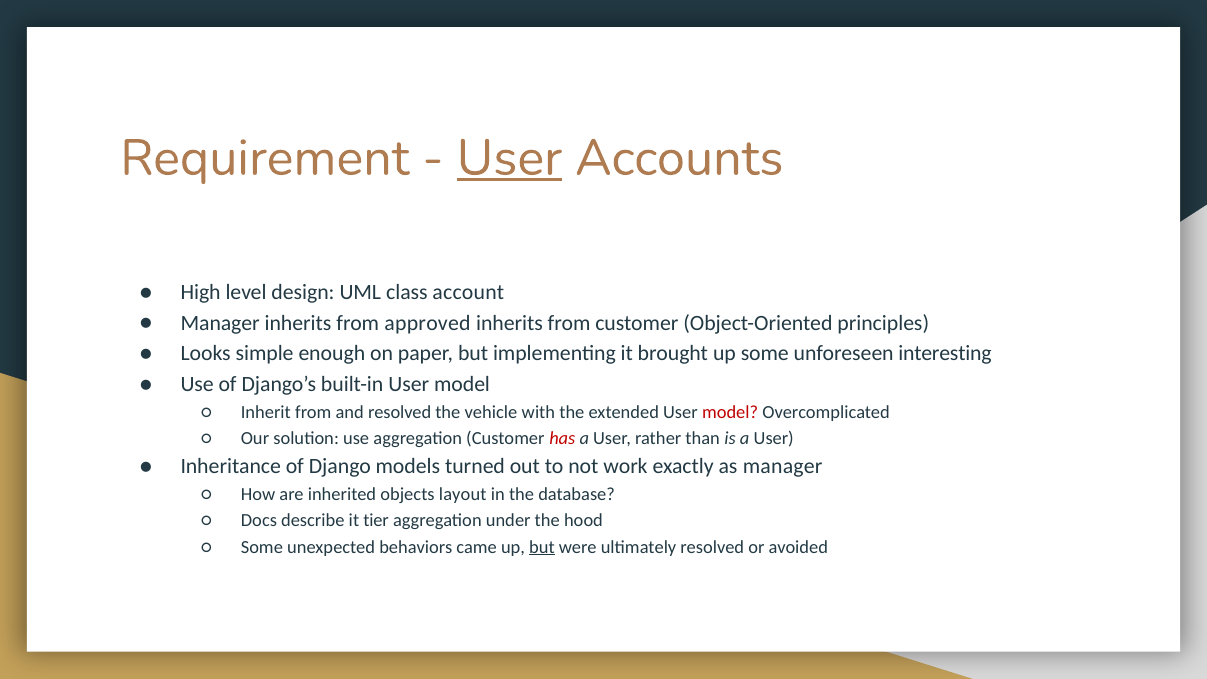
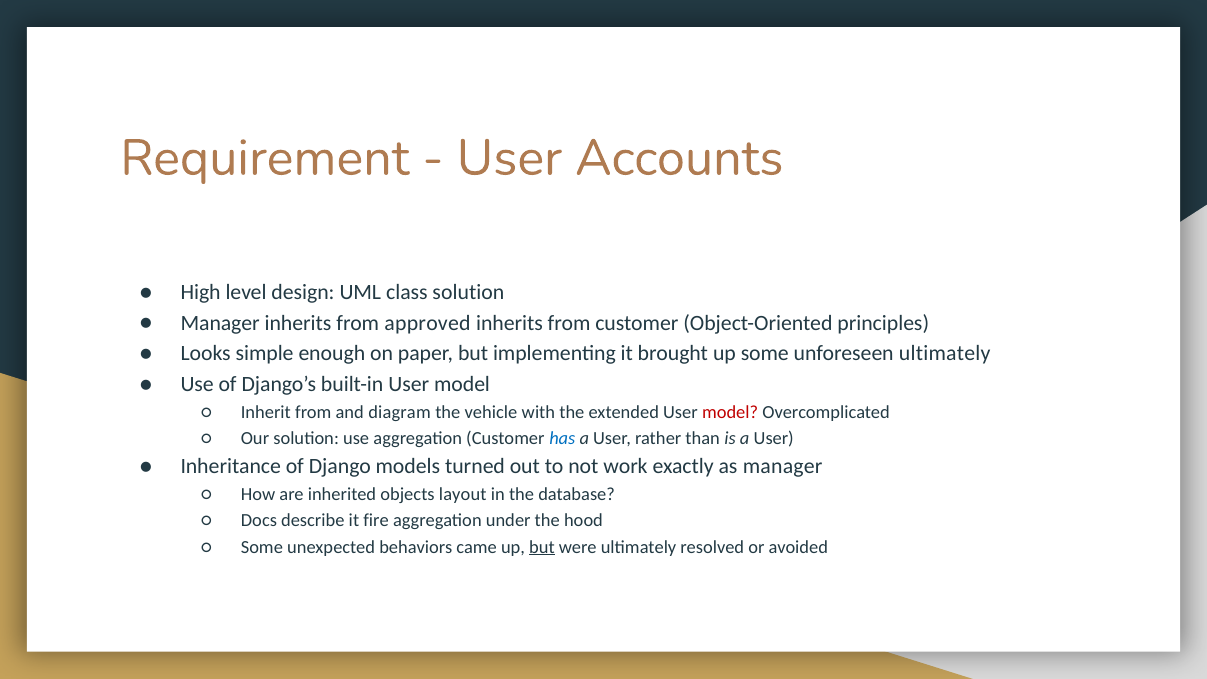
User underline: present -> none (509, 158)
class account: account -> solution (468, 292)
unforeseen interesting: interesting -> ultimately (945, 353)
and resolved: resolved -> diagram (399, 412)
has colour: red -> blue (562, 438)
tier: tier -> fire (376, 521)
